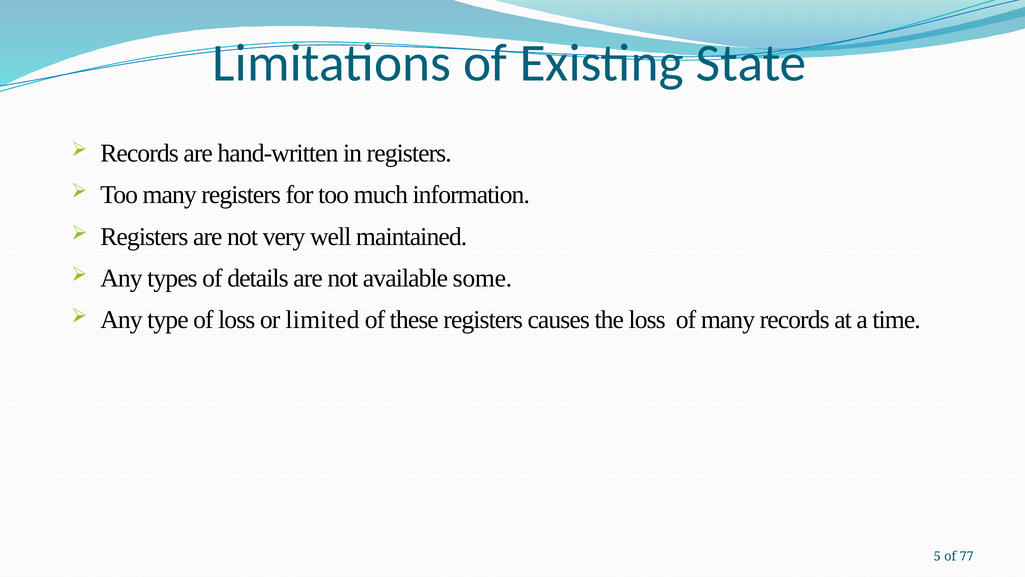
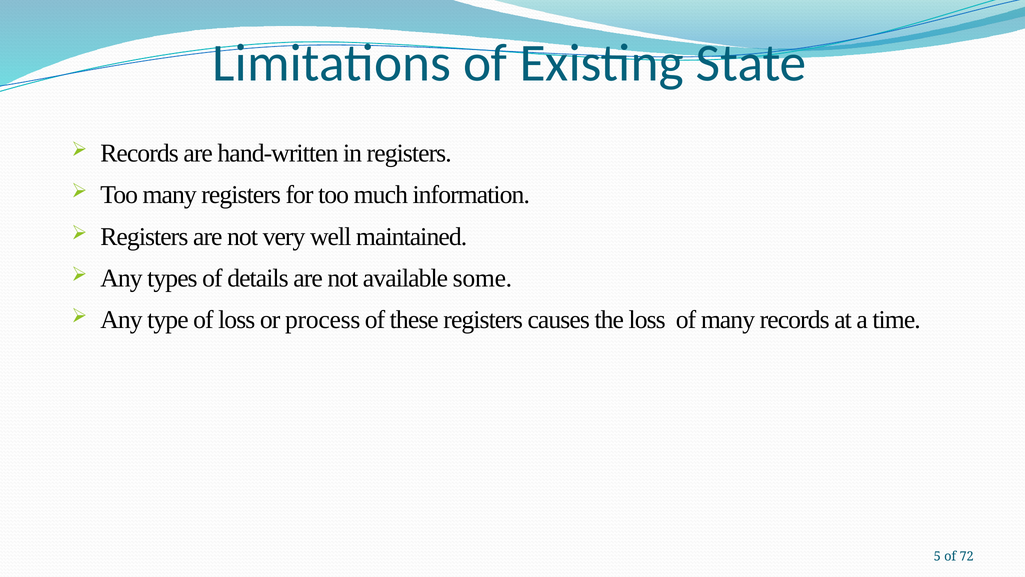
limited: limited -> process (323, 320)
77: 77 -> 72 (967, 556)
